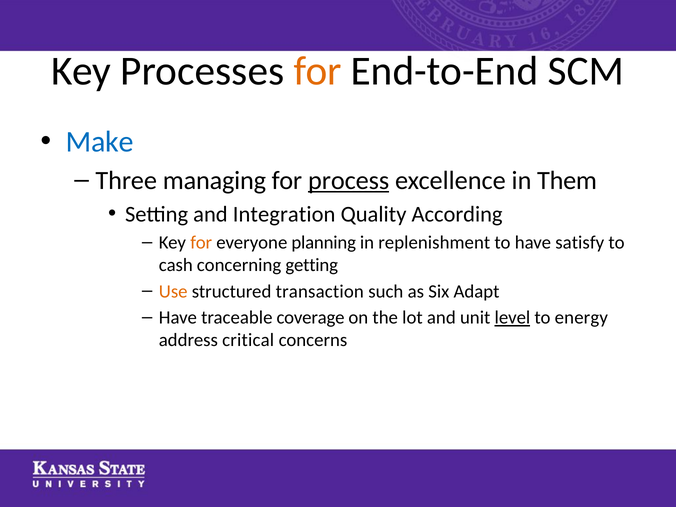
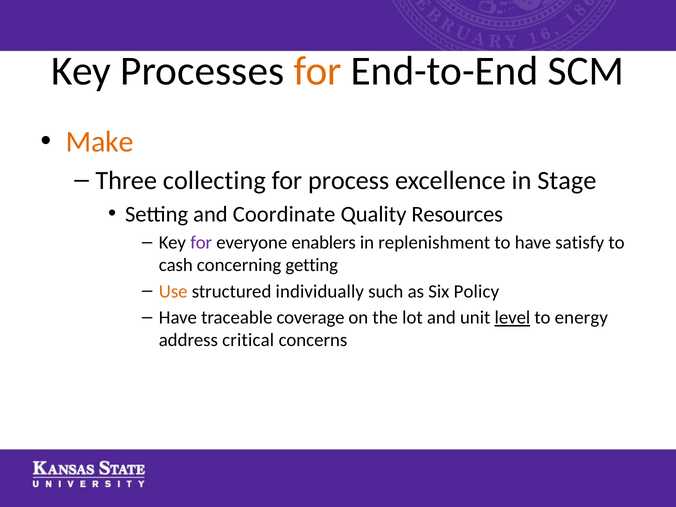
Make colour: blue -> orange (100, 142)
managing: managing -> collecting (214, 181)
process underline: present -> none (349, 181)
Them: Them -> Stage (567, 181)
Integration: Integration -> Coordinate (284, 214)
According: According -> Resources (457, 214)
for colour: orange -> purple (201, 242)
planning: planning -> enablers (324, 242)
transaction: transaction -> individually (320, 291)
Adapt: Adapt -> Policy (476, 291)
